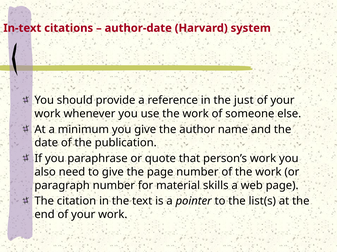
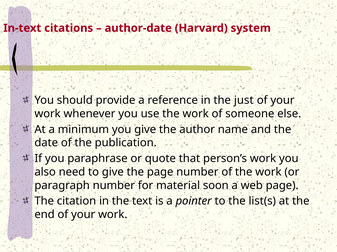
skills: skills -> soon (216, 186)
